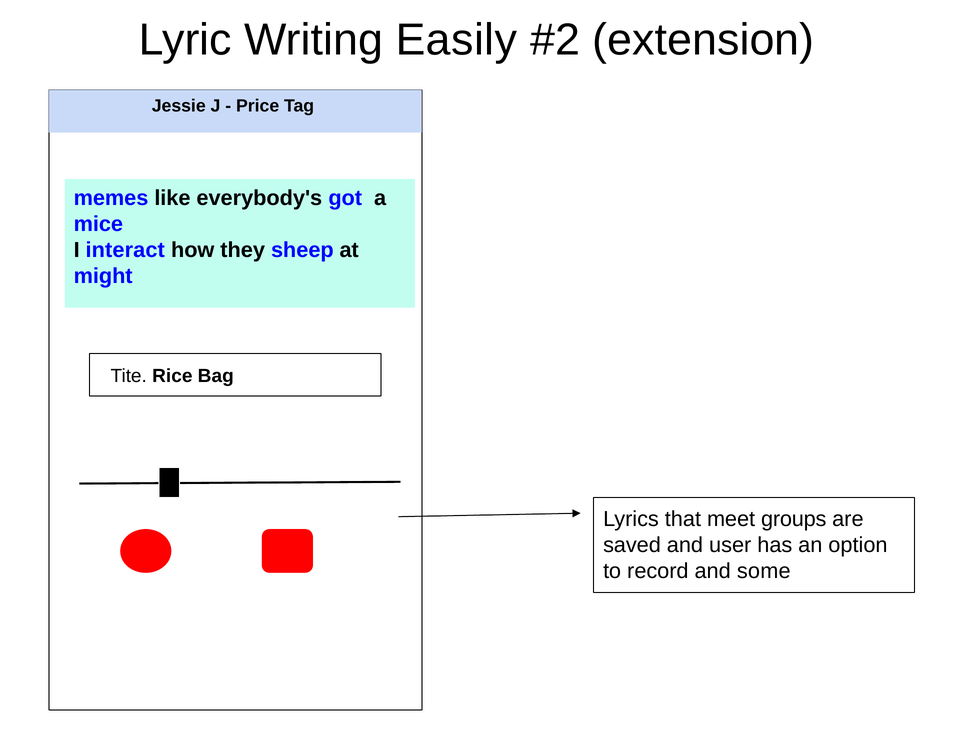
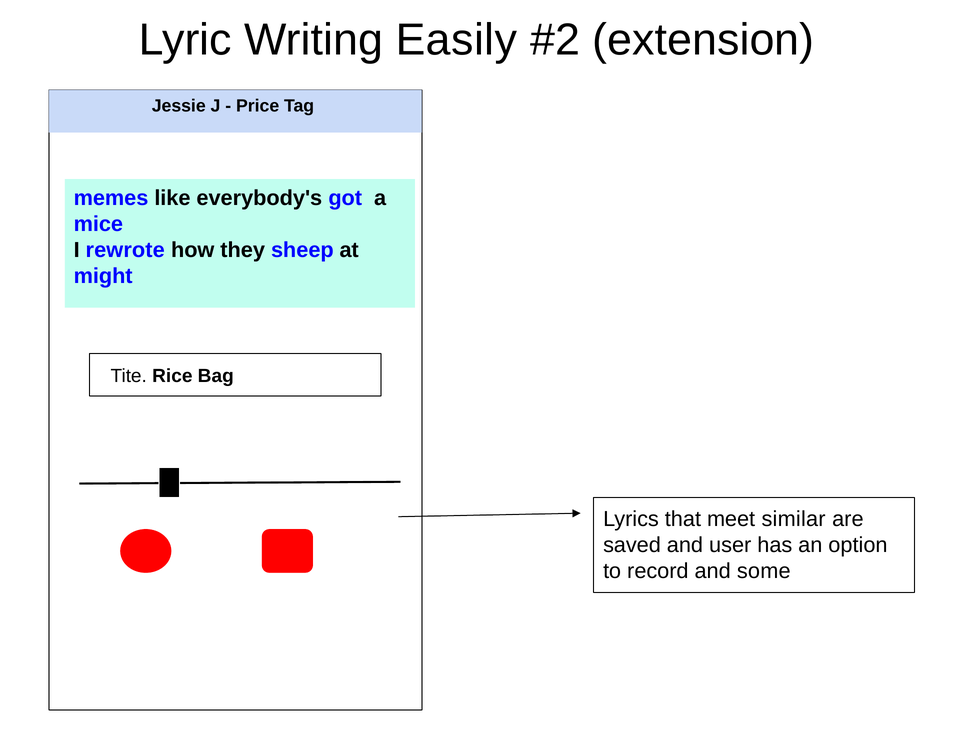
interact: interact -> rewrote (125, 250)
groups: groups -> similar (794, 519)
